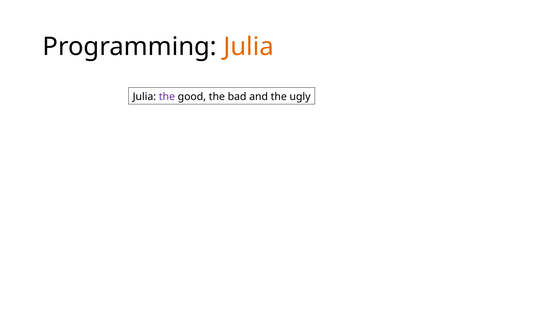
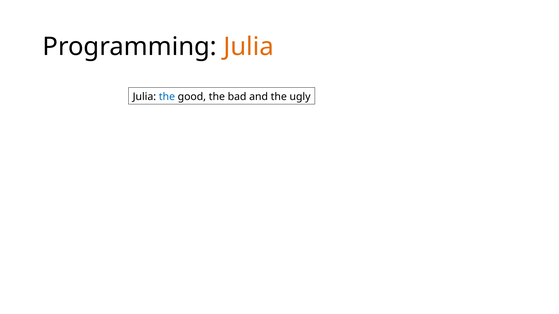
the colour: purple -> blue (167, 97)
